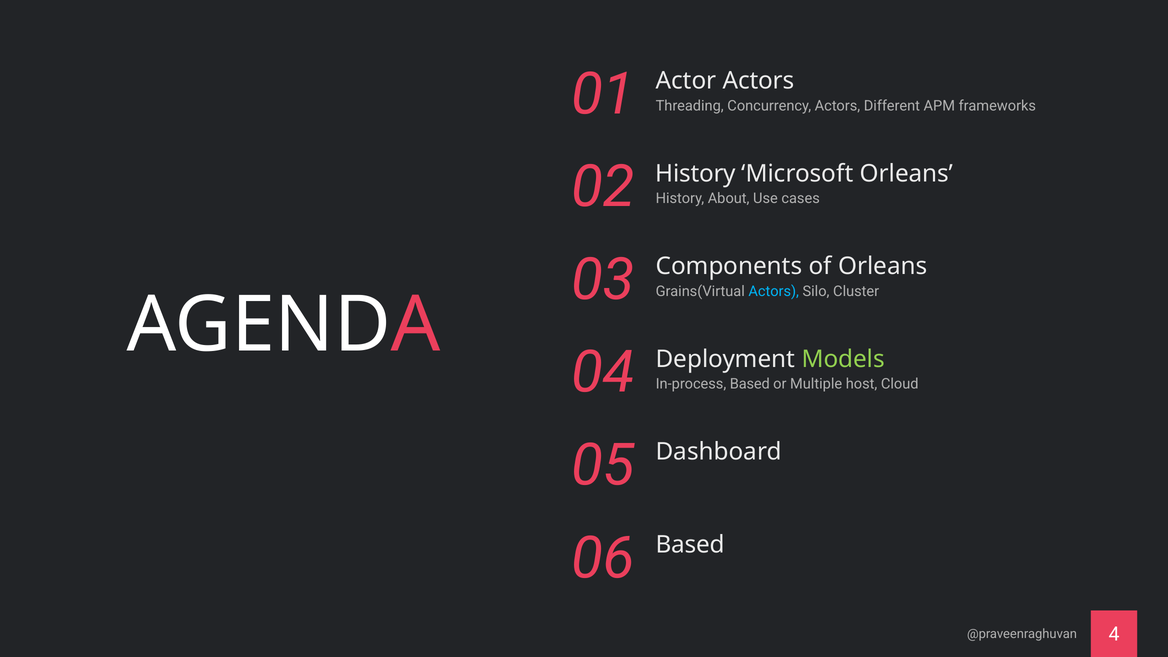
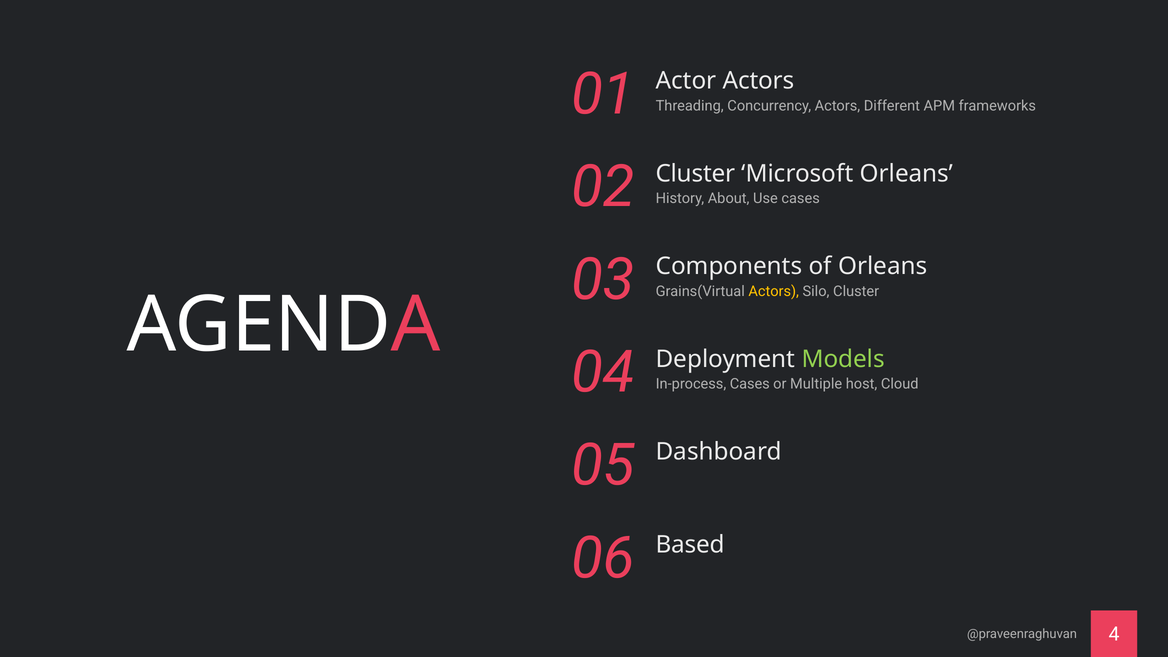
History: History -> Cluster (695, 173)
Actors colour: light blue -> yellow (774, 291)
In-process Based: Based -> Cases (750, 384)
